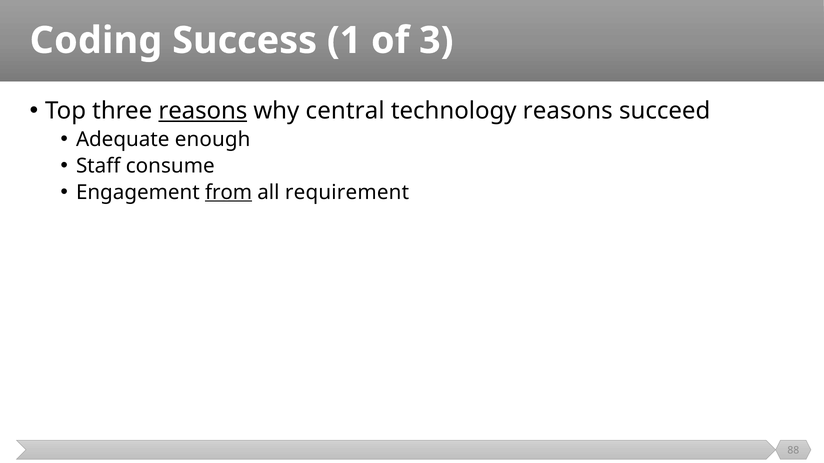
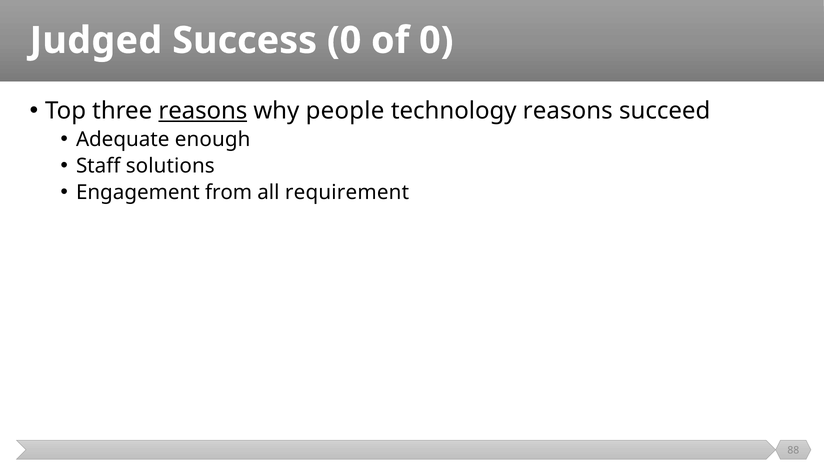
Coding: Coding -> Judged (96, 41)
Success 1: 1 -> 0 (344, 41)
of 3: 3 -> 0 (436, 41)
central: central -> people (345, 111)
consume: consume -> solutions (170, 166)
from underline: present -> none (229, 192)
